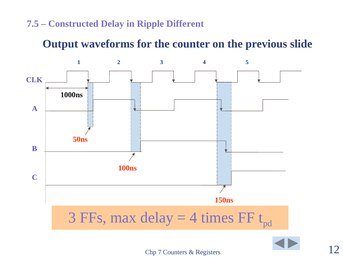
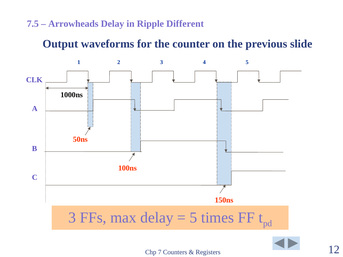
Constructed: Constructed -> Arrowheads (73, 24)
4: 4 -> 5 (193, 218)
